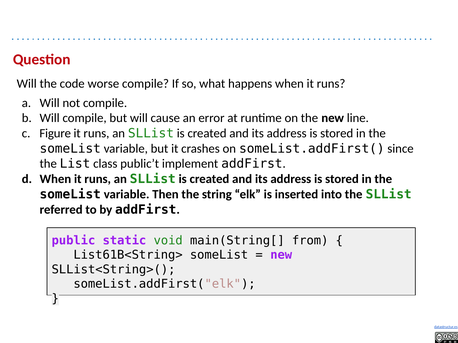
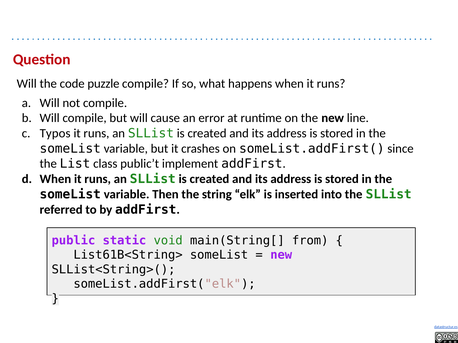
worse: worse -> puzzle (103, 84)
Figure: Figure -> Typos (55, 134)
